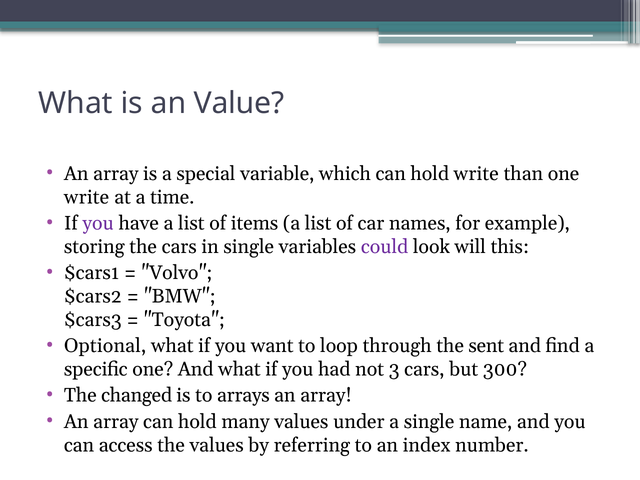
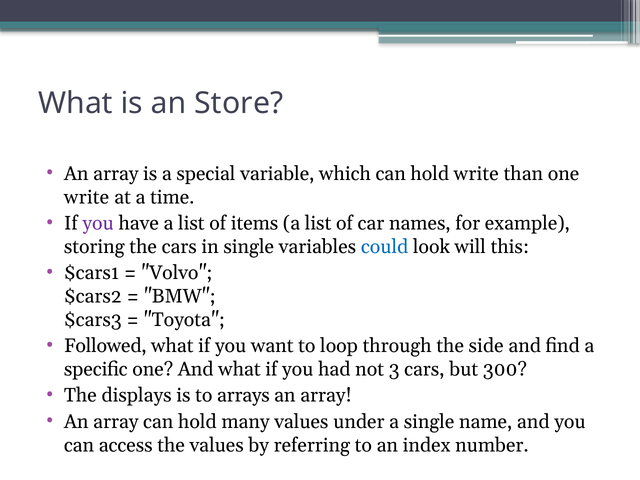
Value: Value -> Store (239, 103)
could colour: purple -> blue (385, 247)
Optional: Optional -> Followed (105, 346)
sent: sent -> side (486, 346)
changed: changed -> displays (137, 395)
